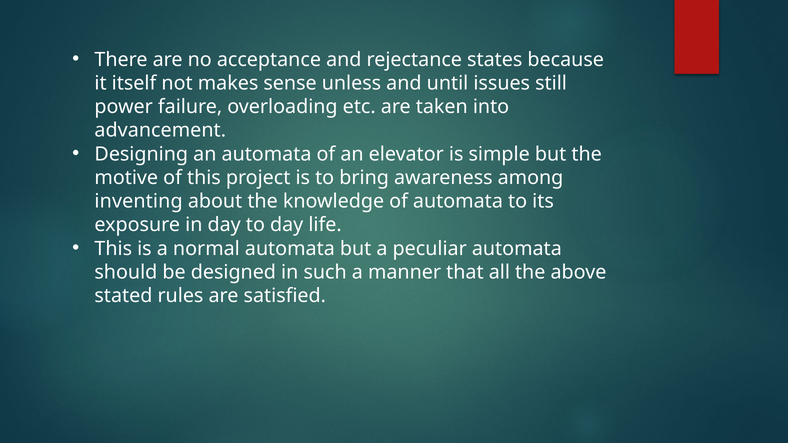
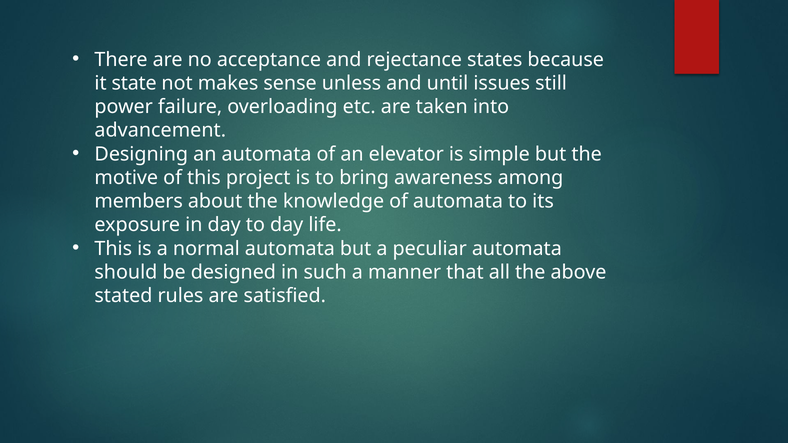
itself: itself -> state (134, 83)
inventing: inventing -> members (139, 201)
